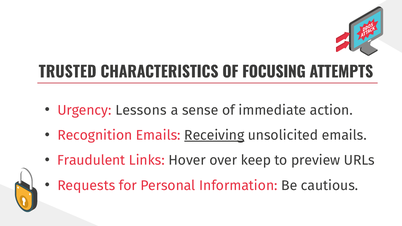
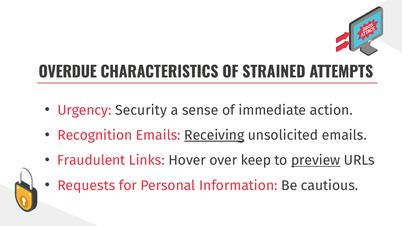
TRUSTED: TRUSTED -> OVERDUE (68, 72)
FOCUSING: FOCUSING -> STRAINED (274, 72)
Lessons: Lessons -> Security (141, 110)
preview underline: none -> present (316, 160)
